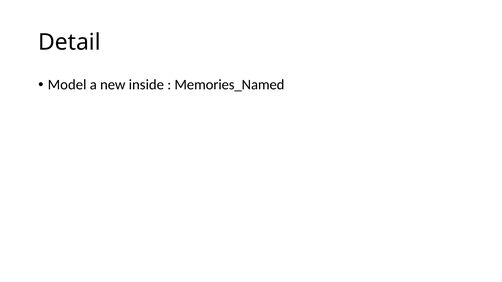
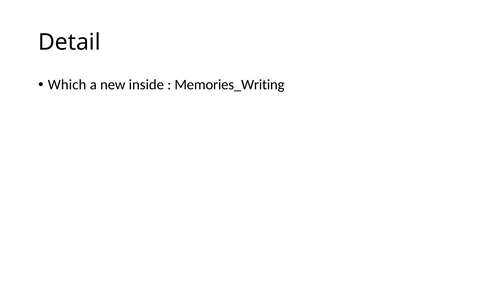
Model: Model -> Which (67, 85)
Memories_Named: Memories_Named -> Memories_Writing (229, 85)
